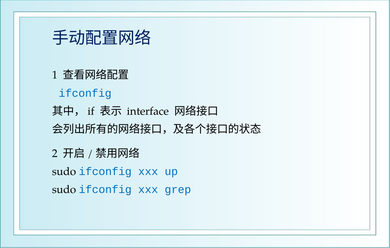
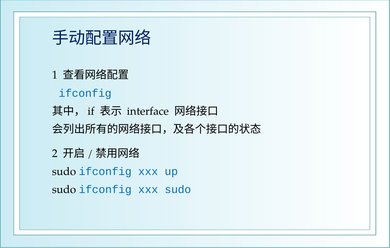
xxx grep: grep -> sudo (178, 189)
